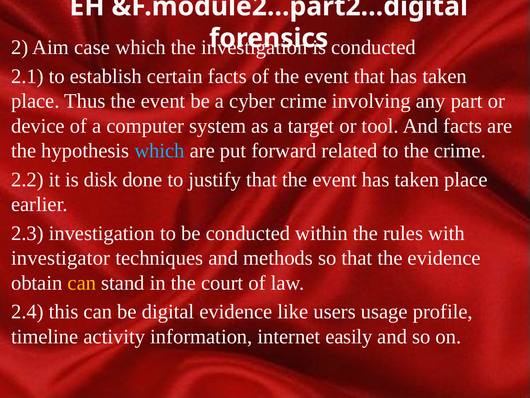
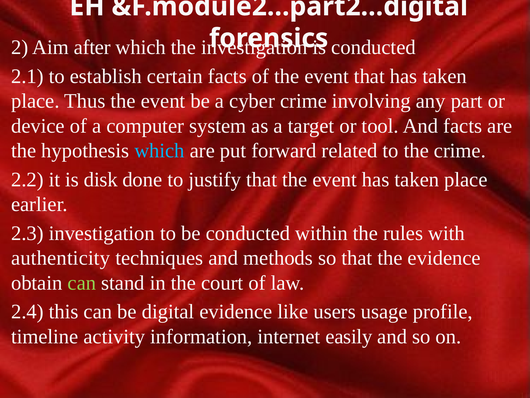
case: case -> after (92, 47)
investigator: investigator -> authenticity (61, 258)
can colour: yellow -> light green (82, 283)
